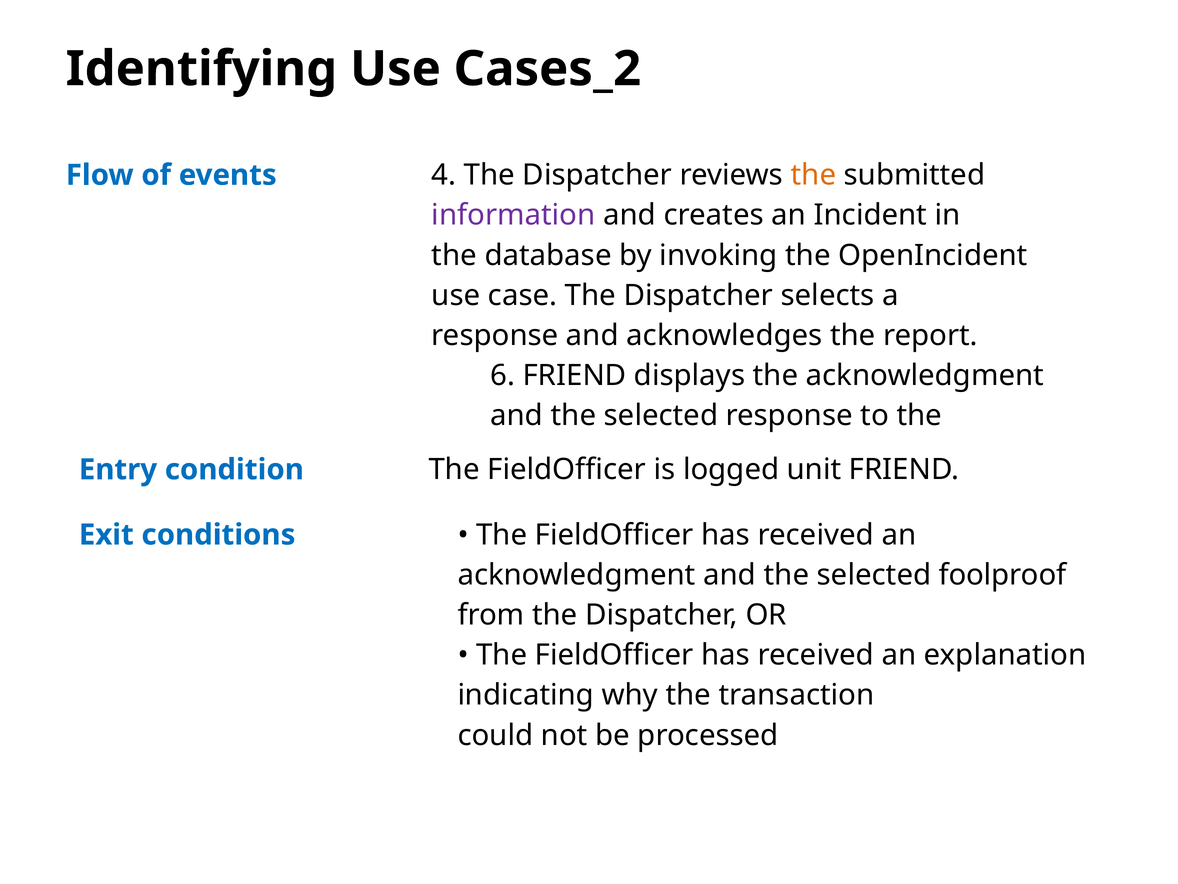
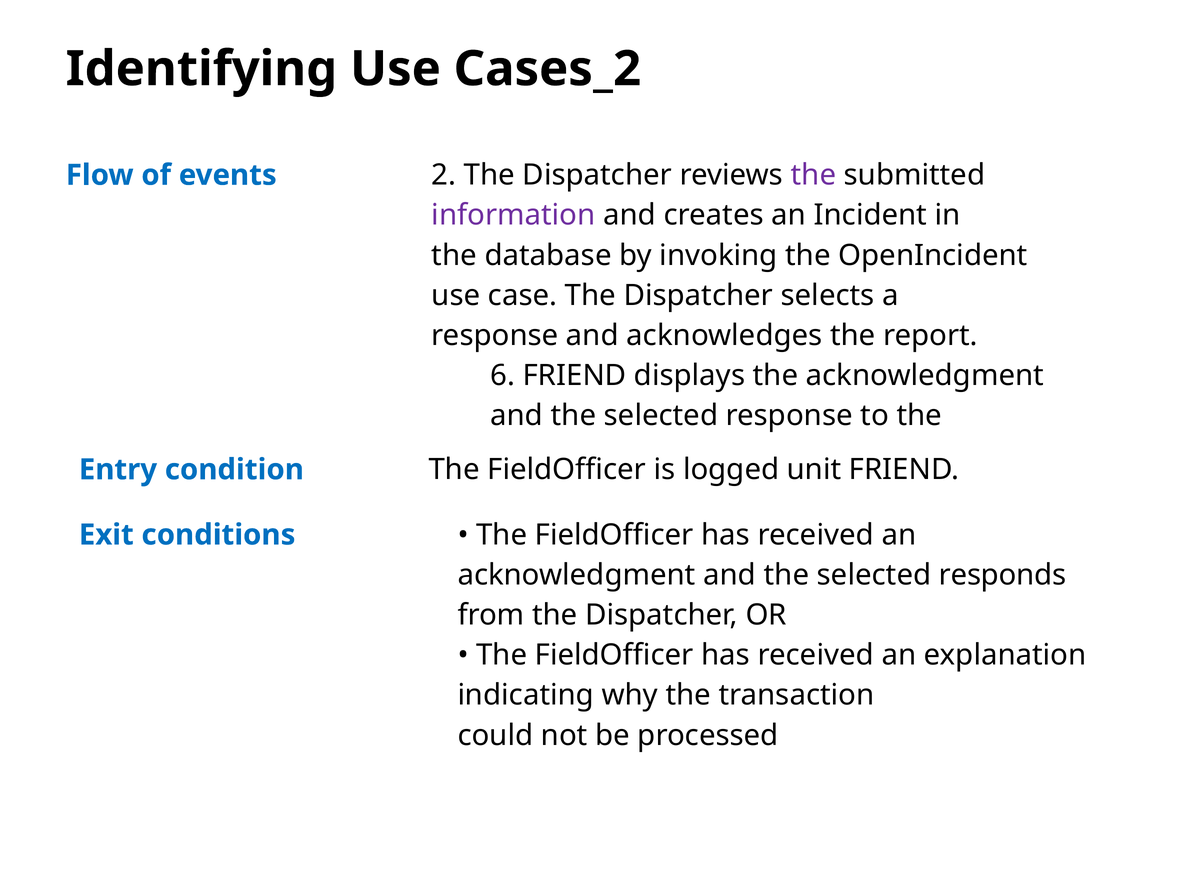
4: 4 -> 2 (444, 175)
the colour: orange -> purple (813, 175)
foolproof: foolproof -> responds (1003, 575)
